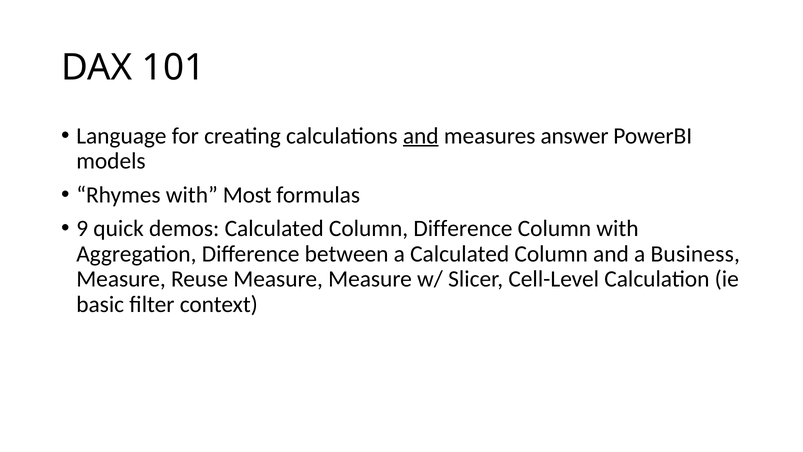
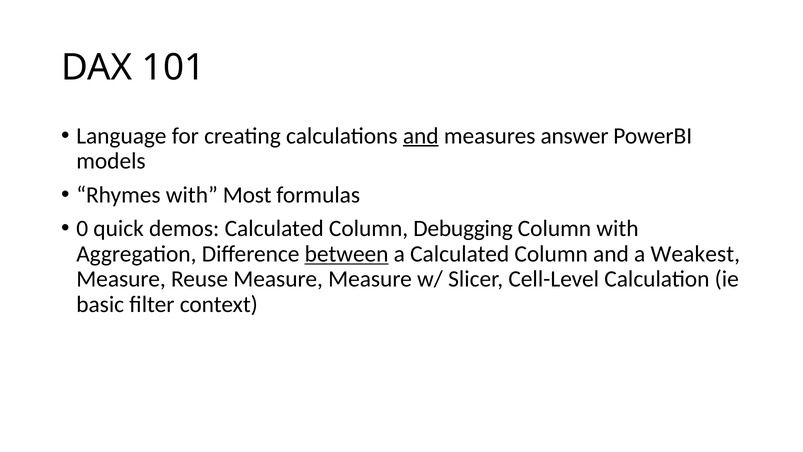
9: 9 -> 0 (82, 228)
Column Difference: Difference -> Debugging (463, 228)
between underline: none -> present (347, 254)
Business: Business -> Weakest (695, 254)
